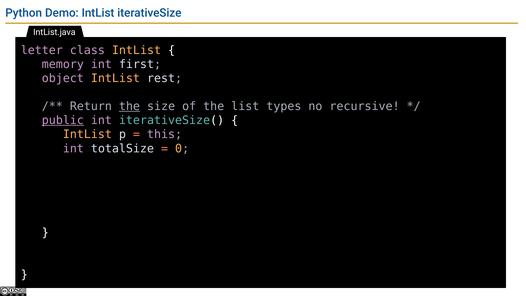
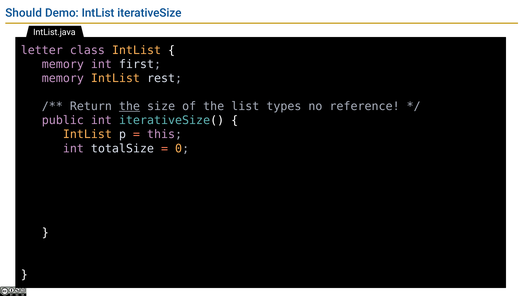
Python: Python -> Should (24, 13)
object: object -> memory (63, 78)
recursive: recursive -> reference (365, 106)
public underline: present -> none (63, 120)
